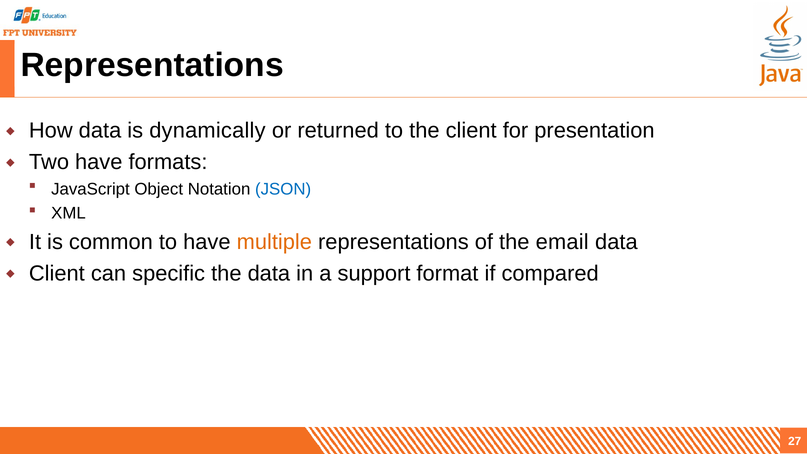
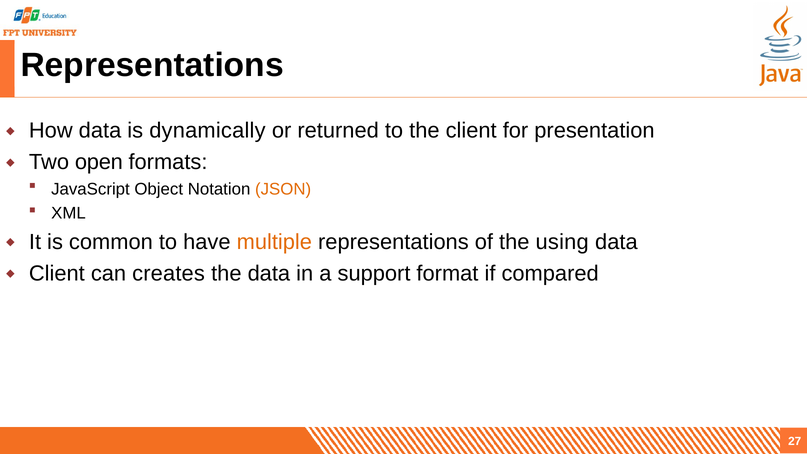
Two have: have -> open (99, 162)
JSON colour: blue -> orange (283, 189)
email: email -> using (562, 242)
specific: specific -> creates (169, 273)
